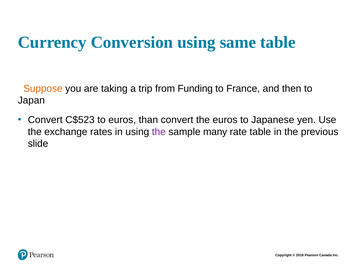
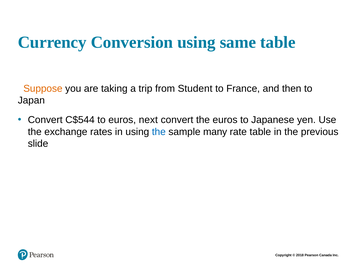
Funding: Funding -> Student (195, 88)
C$523: C$523 -> C$544 (80, 120)
than: than -> next (148, 120)
the colour: purple -> blue (159, 132)
